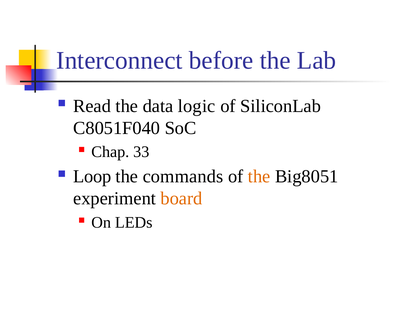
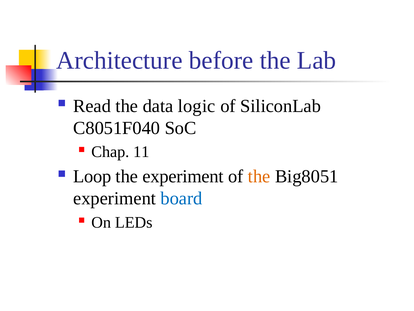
Interconnect: Interconnect -> Architecture (119, 60)
33: 33 -> 11 (141, 152)
the commands: commands -> experiment (183, 176)
board colour: orange -> blue (182, 198)
